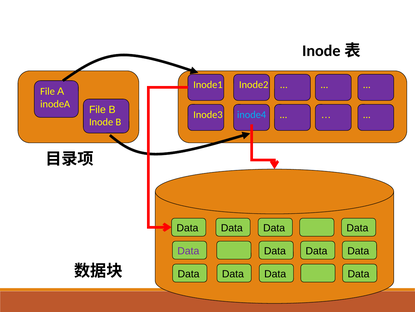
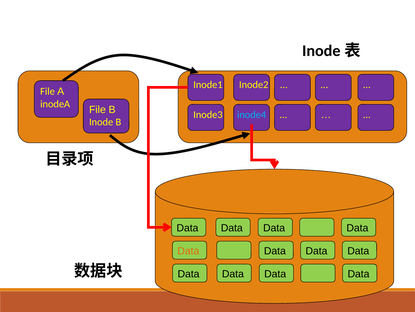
Data colour: purple -> orange (188, 250)
